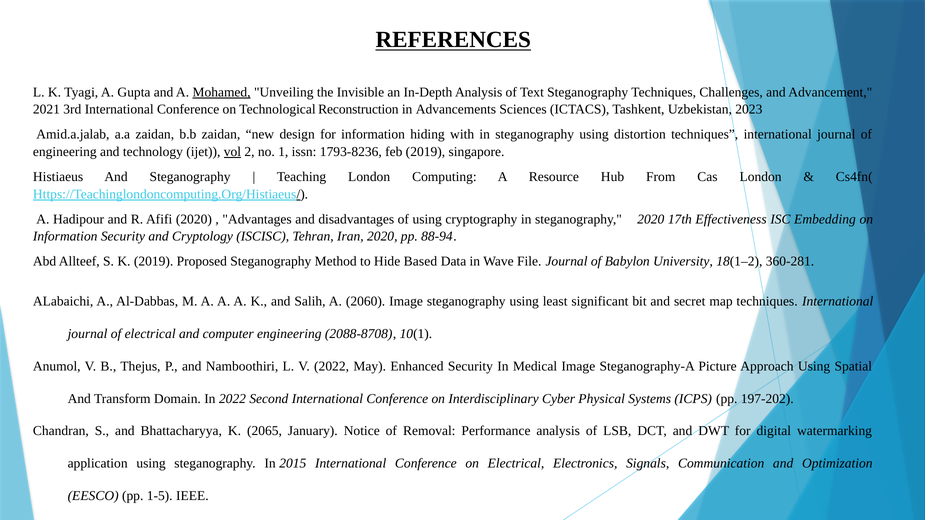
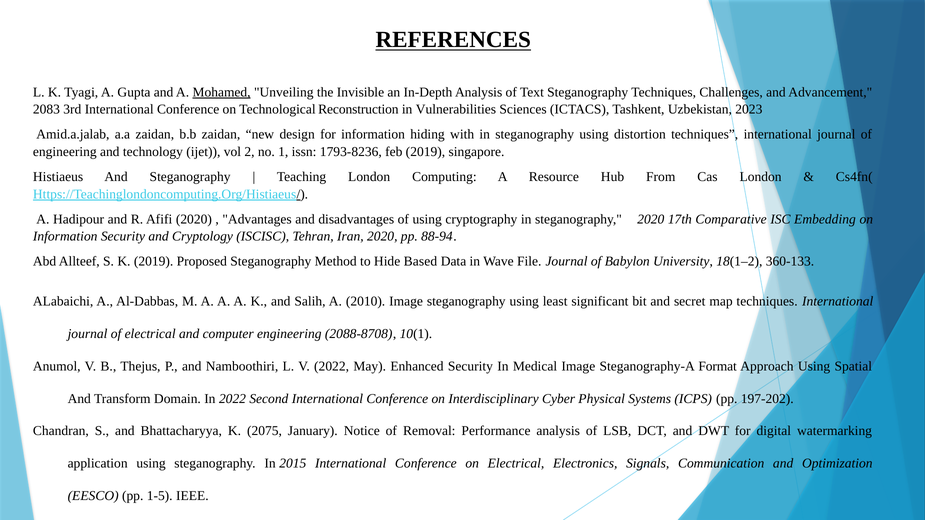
2021: 2021 -> 2083 (46, 109)
Advancements: Advancements -> Vulnerabilities (456, 109)
vol underline: present -> none (232, 152)
Effectiveness: Effectiveness -> Comparative (731, 219)
360-281: 360-281 -> 360-133 (790, 262)
2060: 2060 -> 2010 (366, 302)
Picture: Picture -> Format (718, 366)
2065: 2065 -> 2075 (264, 431)
